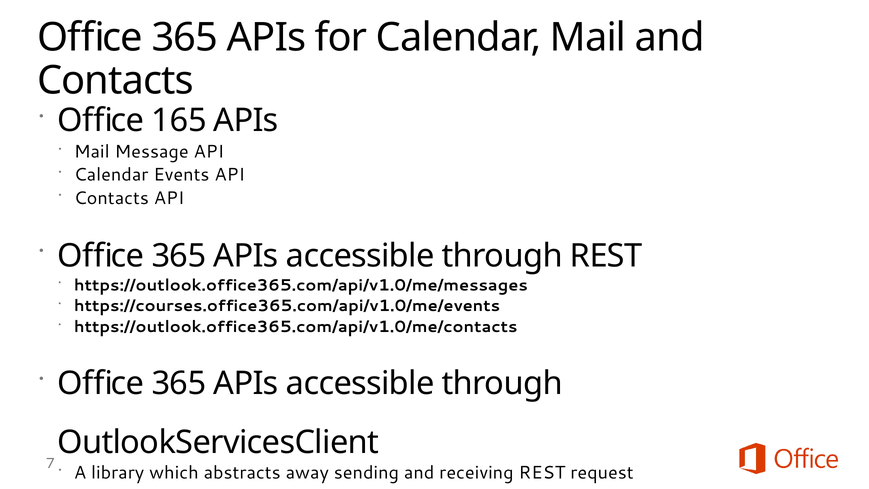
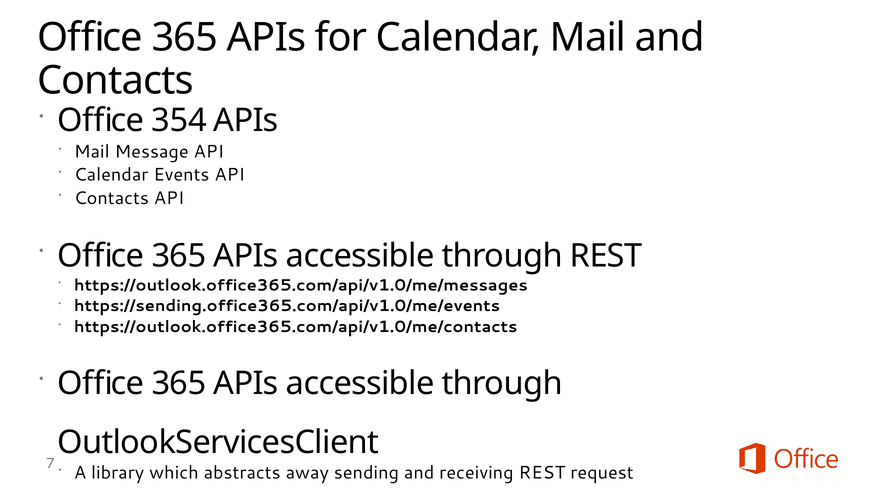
165: 165 -> 354 (179, 121)
https://courses.office365.com/api/v1.0/me/events: https://courses.office365.com/api/v1.0/me/events -> https://sending.office365.com/api/v1.0/me/events (287, 306)
